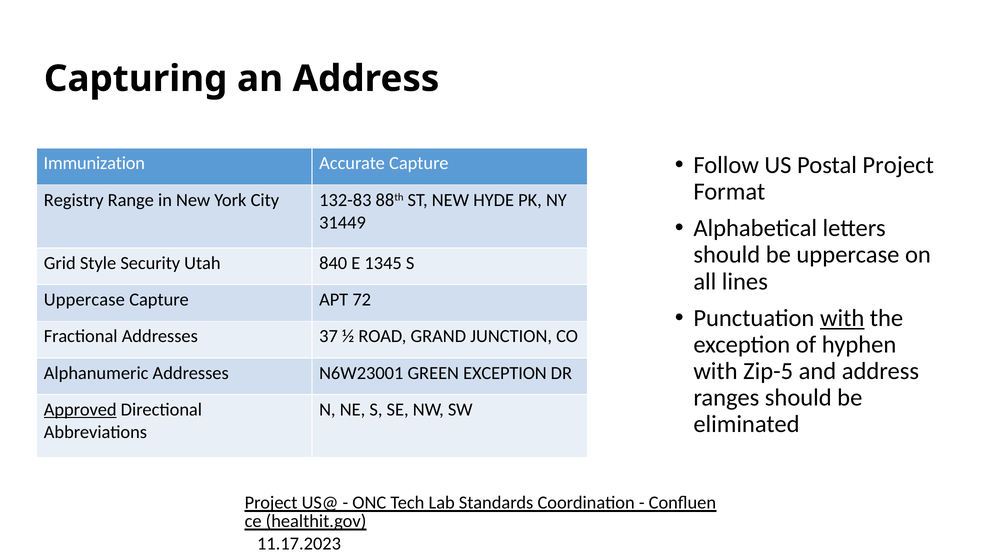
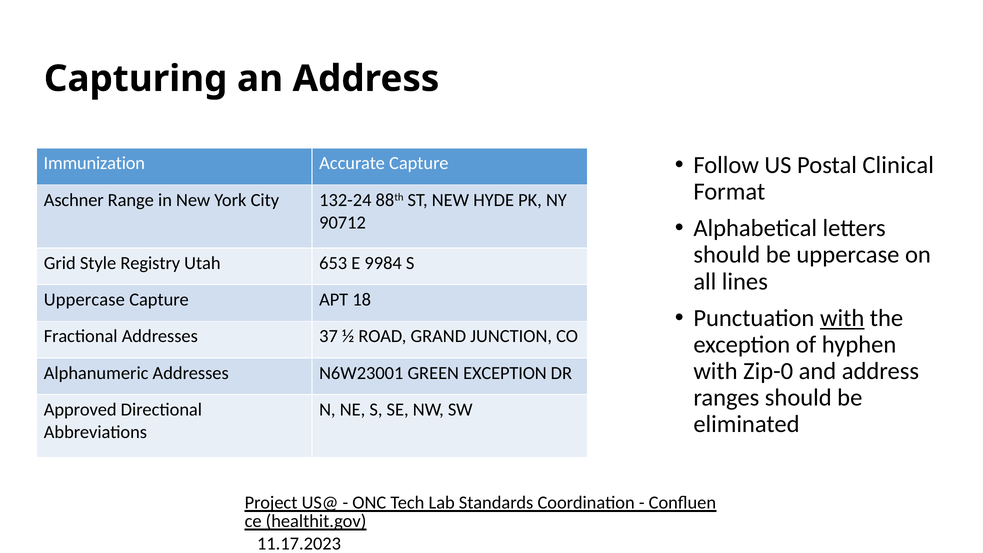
Postal Project: Project -> Clinical (898, 165)
Registry: Registry -> Aschner (74, 200)
132-83: 132-83 -> 132-24 (345, 200)
31449: 31449 -> 90712 (343, 222)
Security: Security -> Registry (150, 263)
840: 840 -> 653 (333, 263)
1345: 1345 -> 9984 (383, 263)
72: 72 -> 18 (362, 300)
Zip-5: Zip-5 -> Zip-0 (768, 371)
Approved underline: present -> none (80, 410)
